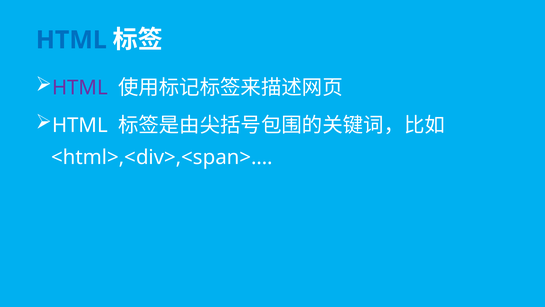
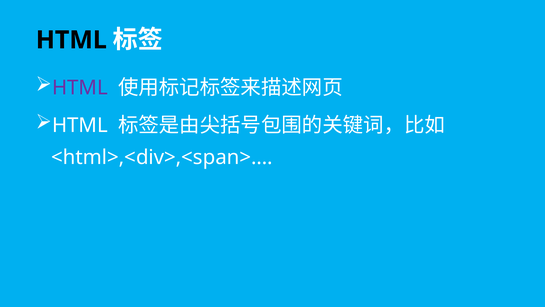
HTML colour: blue -> black (71, 40)
